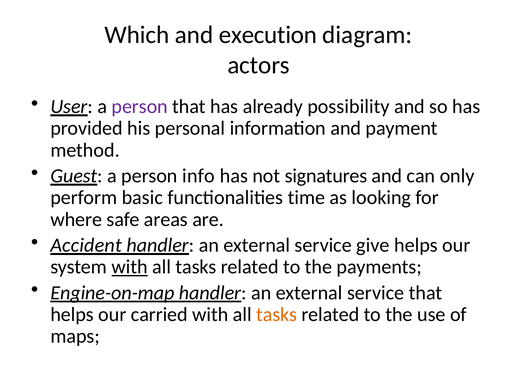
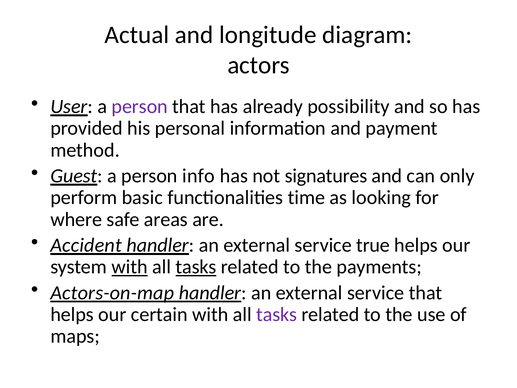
Which: Which -> Actual (137, 35)
execution: execution -> longitude (268, 35)
give: give -> true (373, 245)
tasks underline: none -> present (196, 267)
Engine-on-map: Engine-on-map -> Actors-on-map (112, 293)
carried: carried -> certain (159, 314)
tasks colour: orange -> purple (277, 314)
